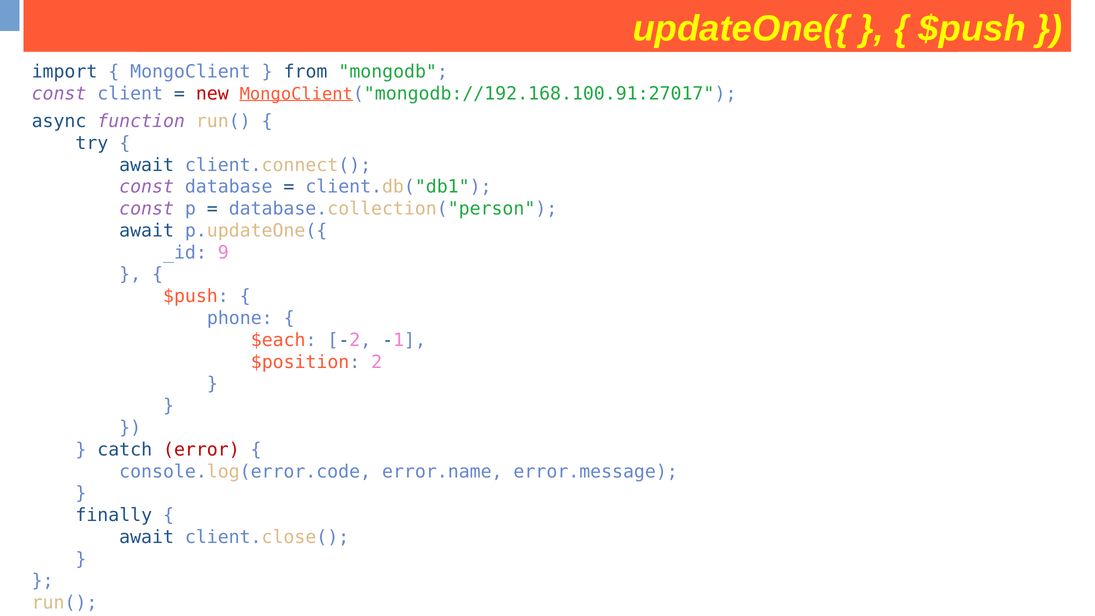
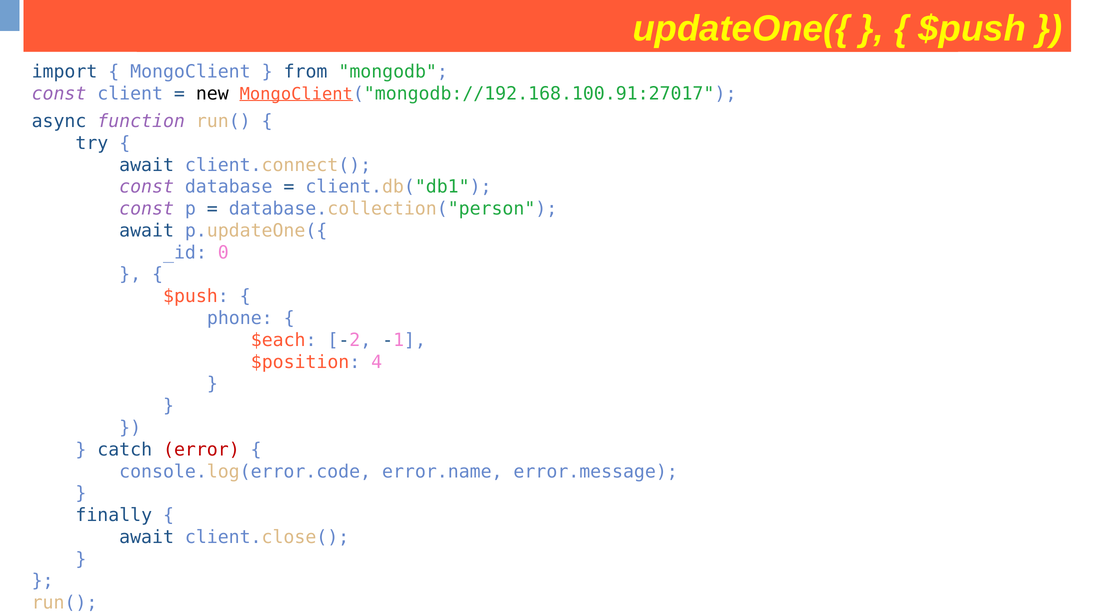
new colour: red -> black (212, 94)
9: 9 -> 0 (223, 253)
2: 2 -> 4 (377, 362)
